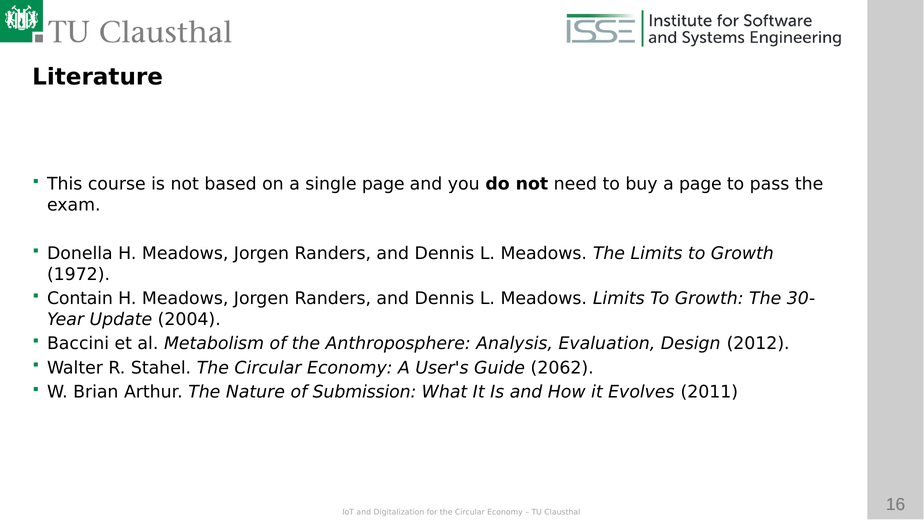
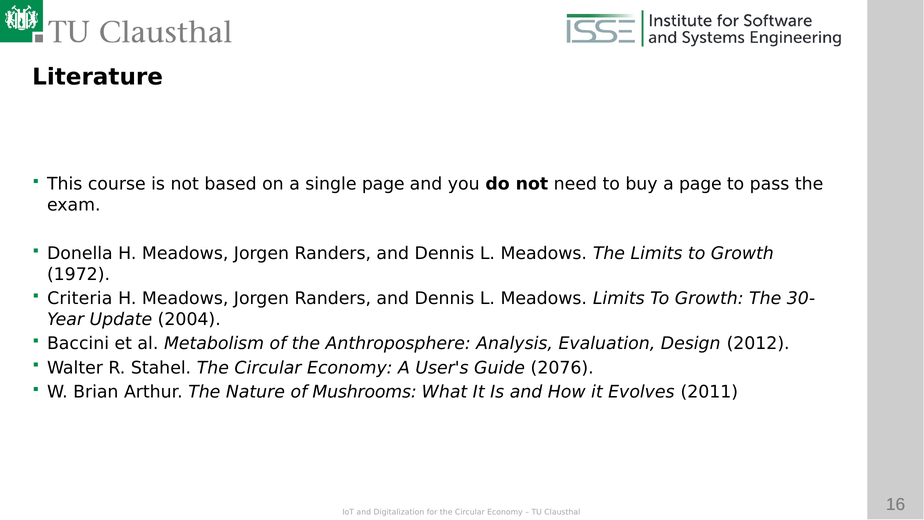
Contain: Contain -> Criteria (80, 298)
2062: 2062 -> 2076 (562, 368)
Submission: Submission -> Mushrooms (365, 392)
